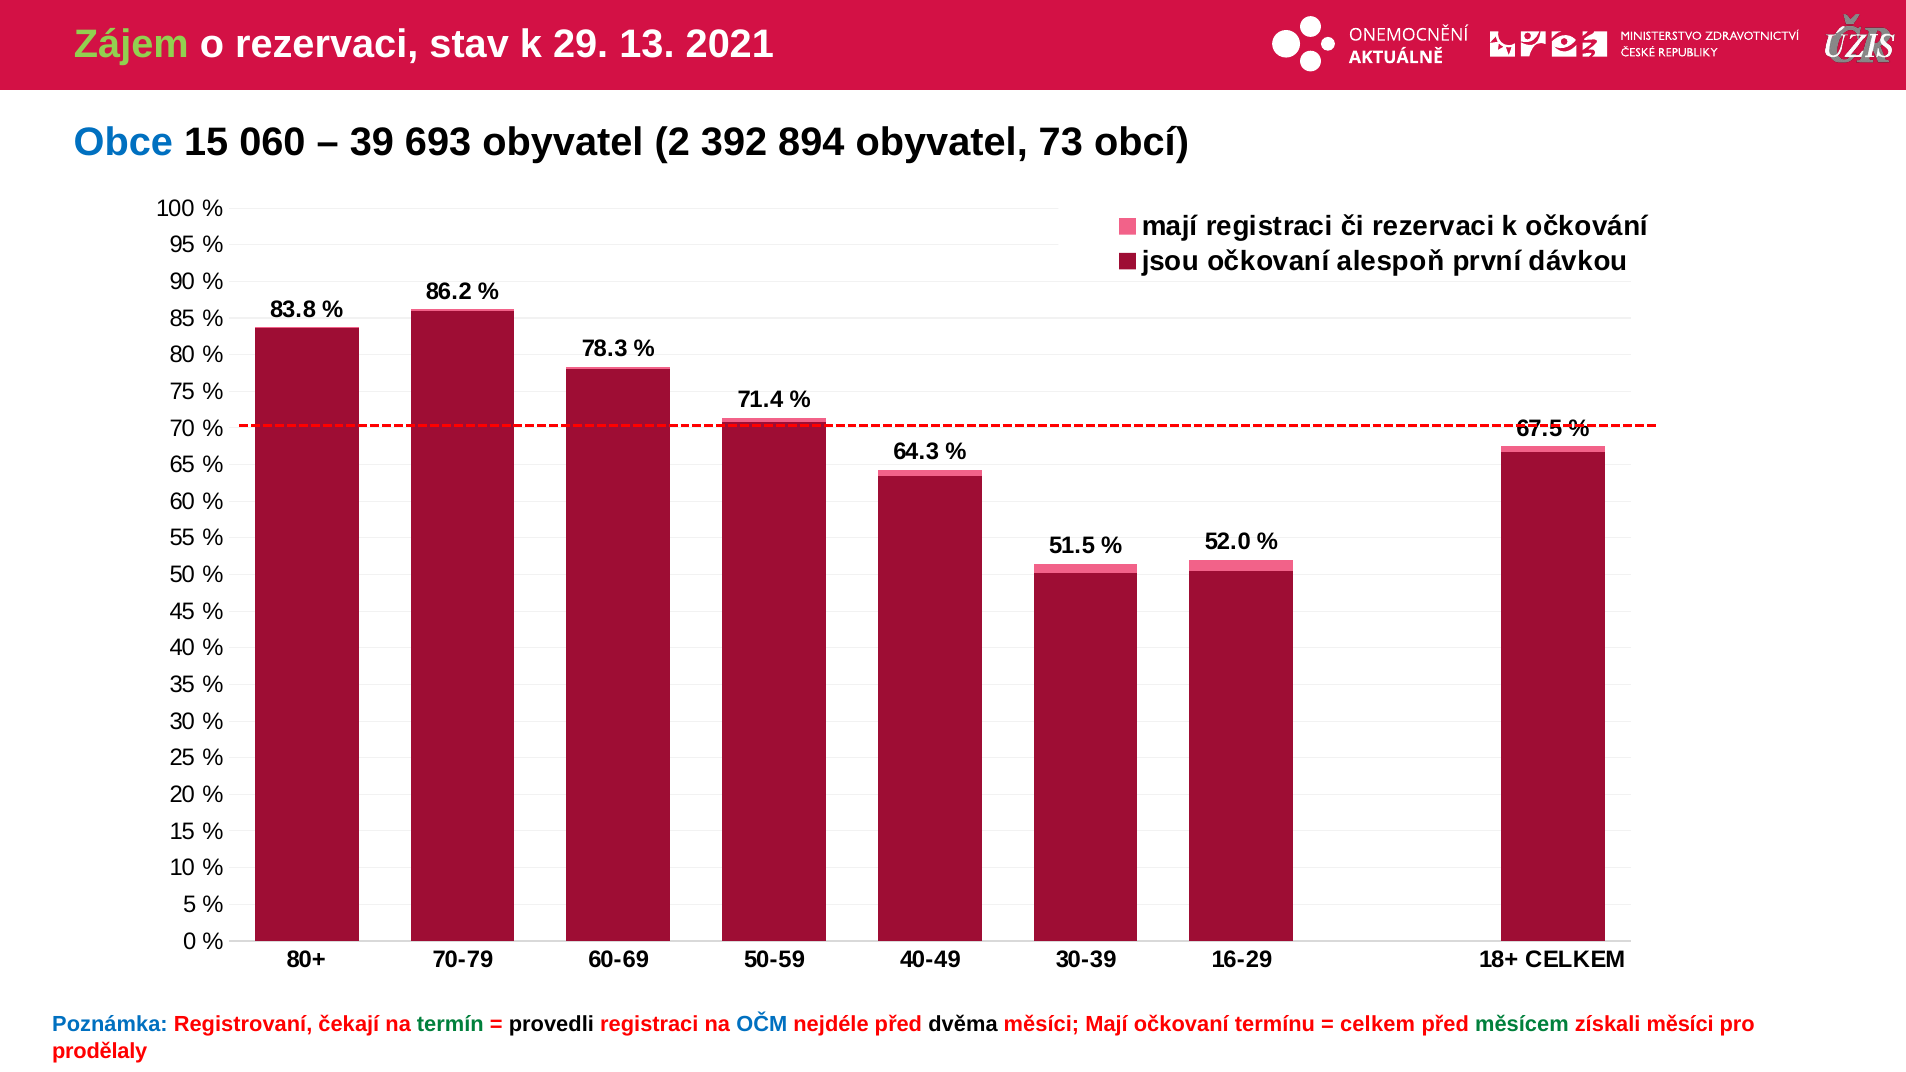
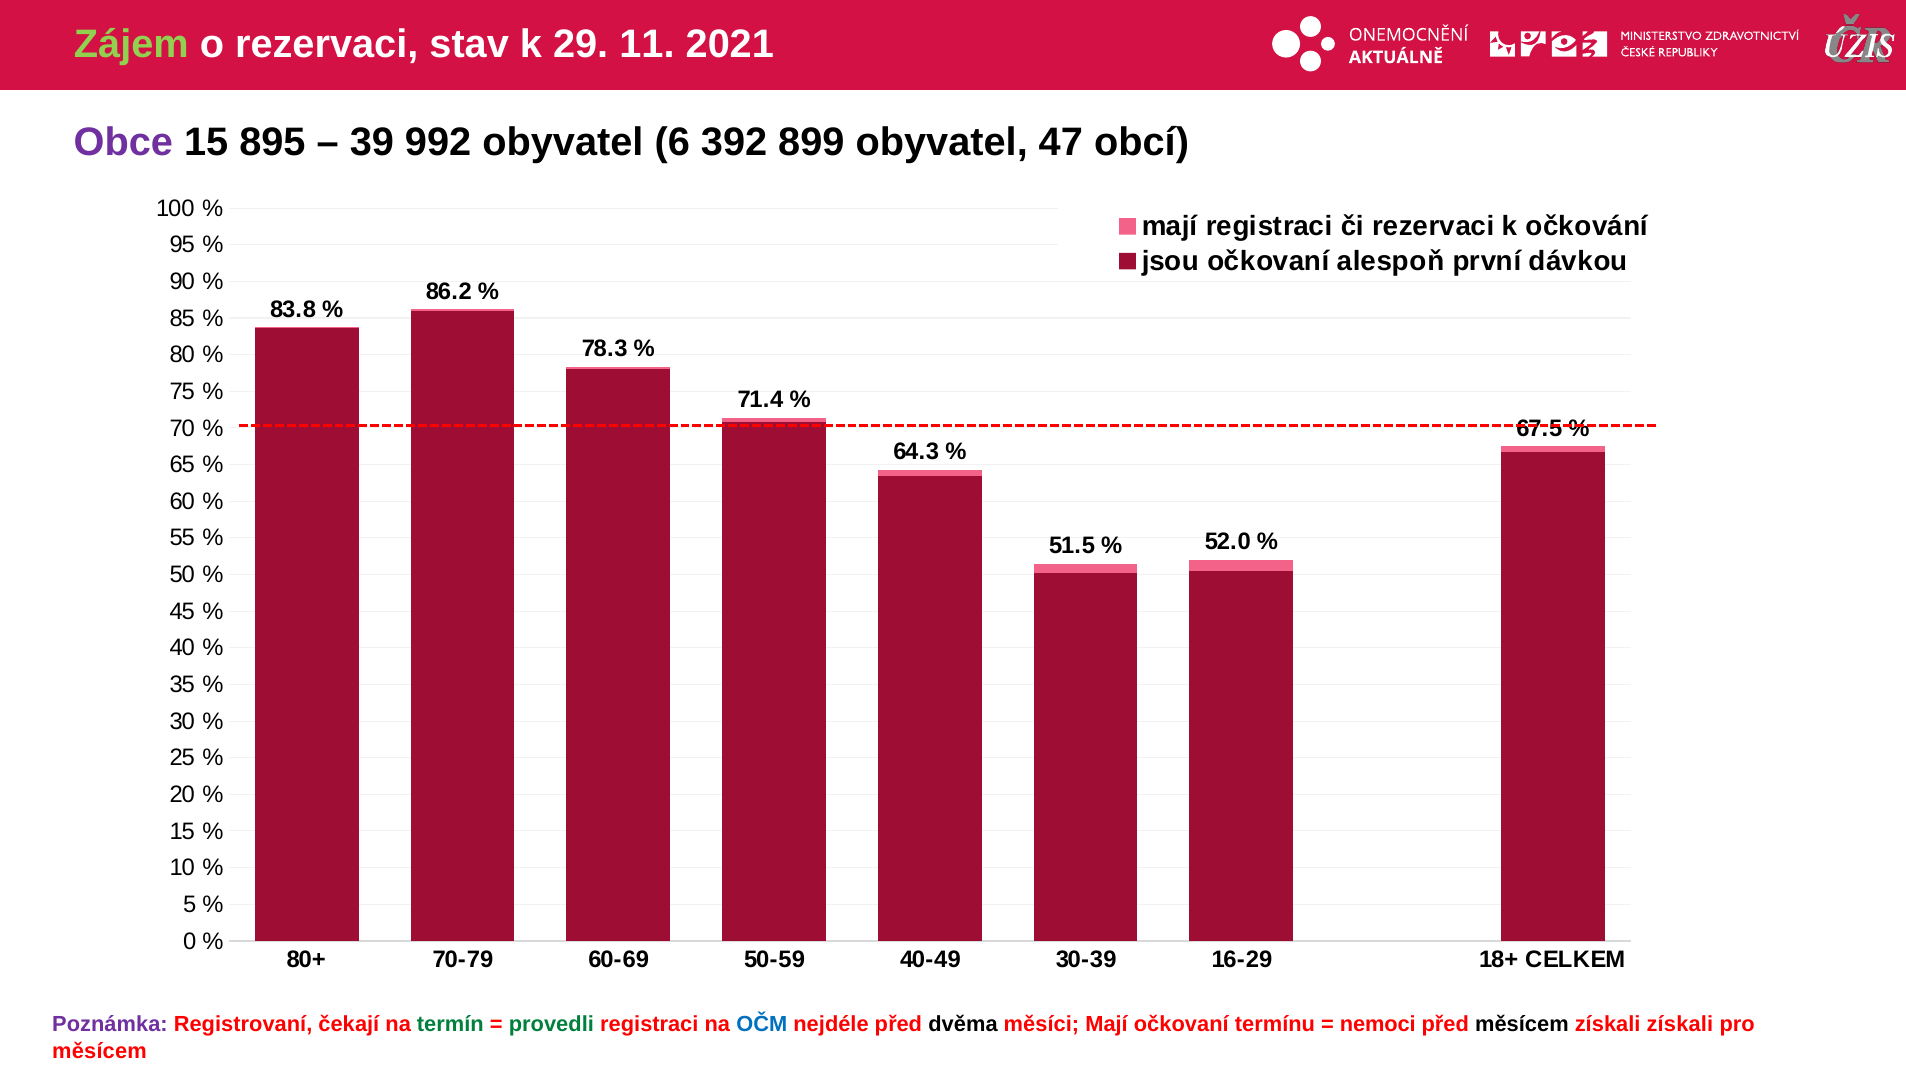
13: 13 -> 11 (647, 45)
Obce colour: blue -> purple (123, 142)
060: 060 -> 895 (272, 142)
693: 693 -> 992 (438, 142)
2: 2 -> 6 (672, 142)
894: 894 -> 899 (811, 142)
73: 73 -> 47 (1061, 142)
Poznámka colour: blue -> purple (110, 1025)
provedli colour: black -> green (551, 1025)
celkem: celkem -> nemoci (1378, 1025)
měsícem colour: green -> black (1522, 1025)
získali měsíci: měsíci -> získali (1680, 1025)
prodělaly: prodělaly -> měsícem (100, 1051)
